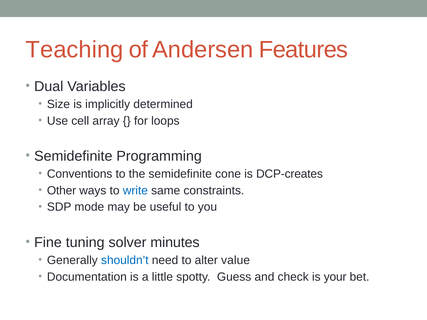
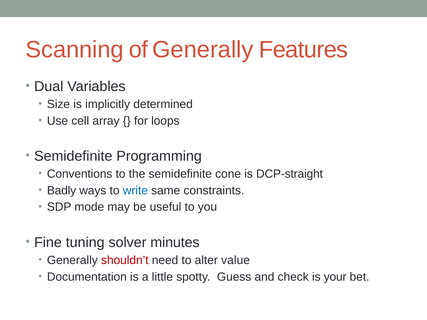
Teaching: Teaching -> Scanning (75, 50)
of Andersen: Andersen -> Generally (203, 50)
DCP-creates: DCP-creates -> DCP-straight (290, 174)
Other: Other -> Badly (62, 191)
shouldn’t colour: blue -> red (125, 260)
